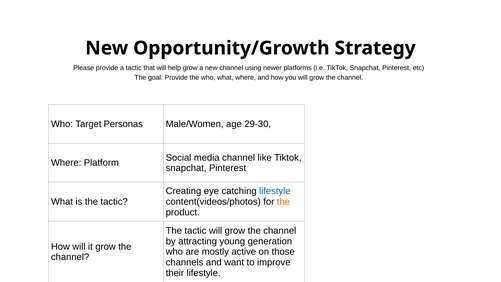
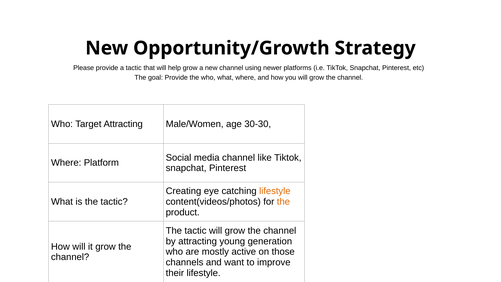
Target Personas: Personas -> Attracting (123, 124)
29-30: 29-30 -> 30-30 (258, 124)
lifestyle colour: blue -> orange (275, 191)
